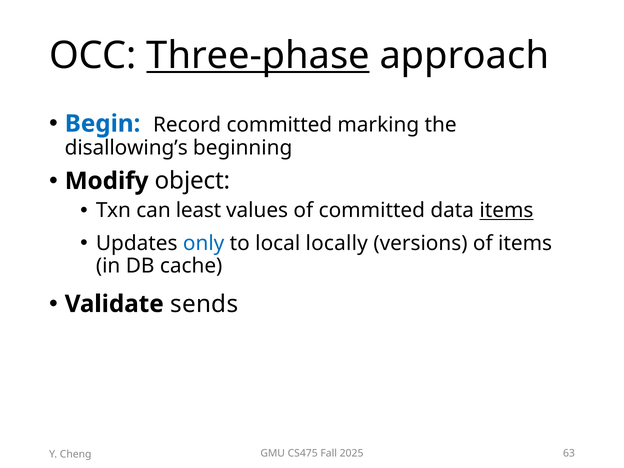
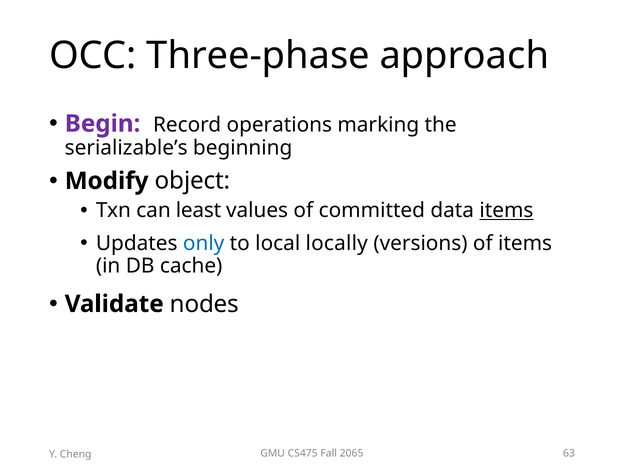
Three-phase underline: present -> none (258, 56)
Begin colour: blue -> purple (103, 124)
Record committed: committed -> operations (279, 125)
disallowing’s: disallowing’s -> serializable’s (126, 148)
sends: sends -> nodes (204, 304)
2025: 2025 -> 2065 (352, 454)
